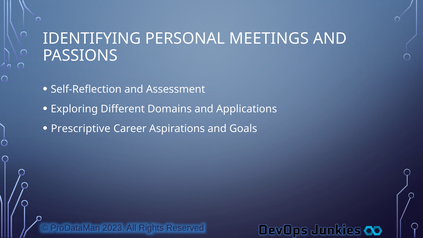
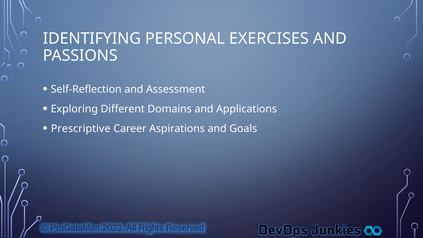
MEETINGS: MEETINGS -> EXERCISES (269, 38)
